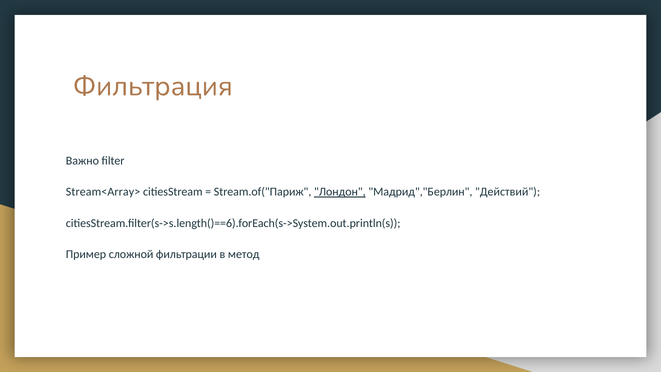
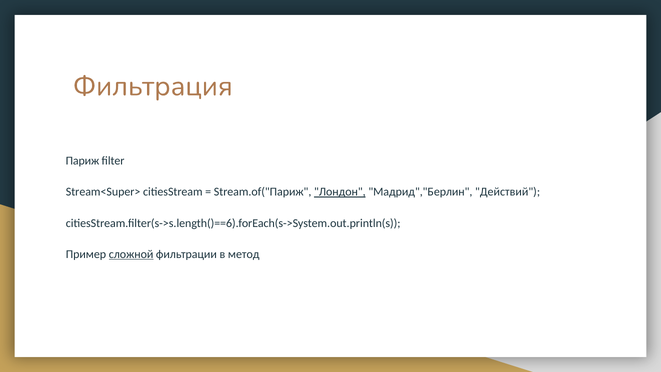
Важно: Важно -> Париж (82, 161)
Stream<Array>: Stream<Array> -> Stream<Super> (103, 192)
сложной underline: none -> present (131, 254)
